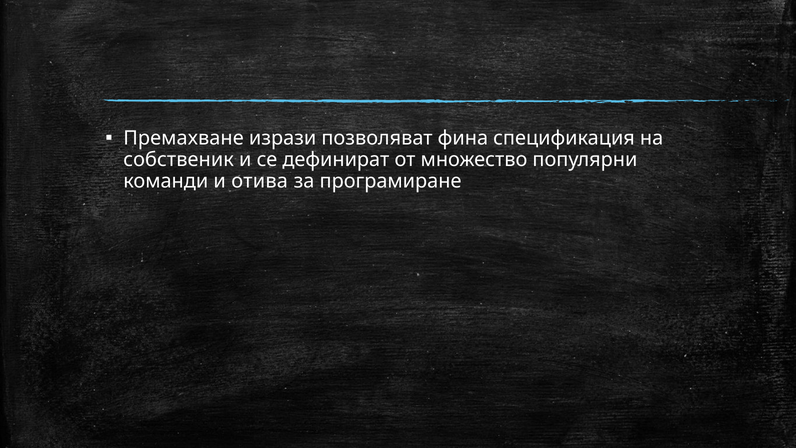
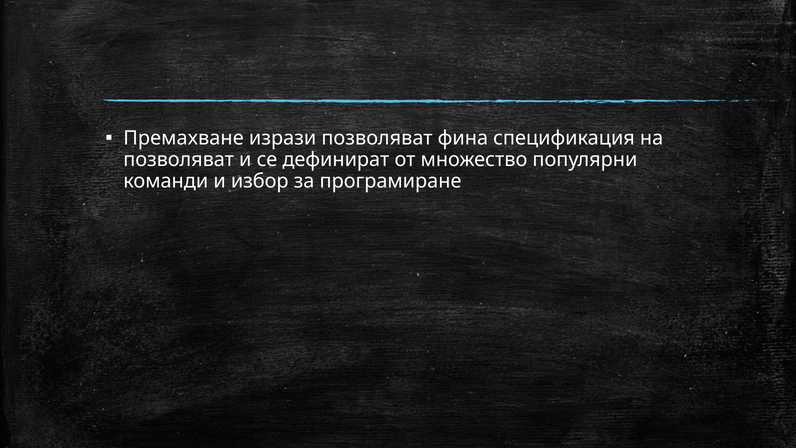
собственик: собственик -> позволяват (179, 160)
отива: отива -> избор (260, 181)
